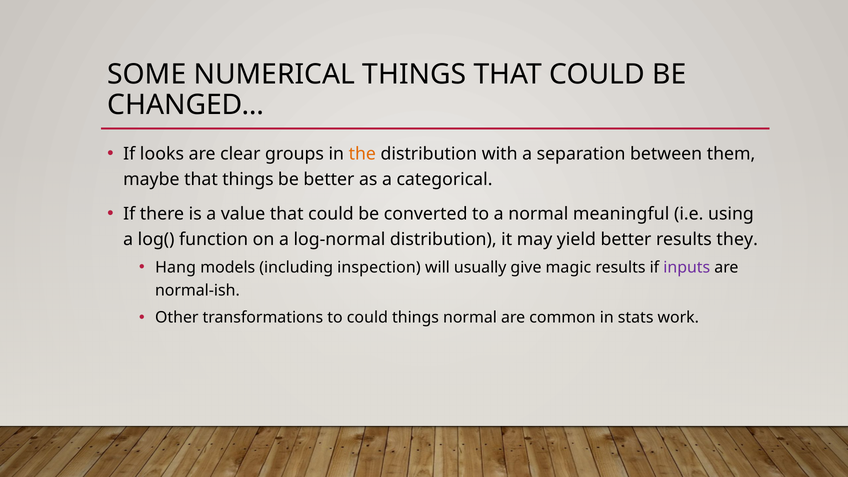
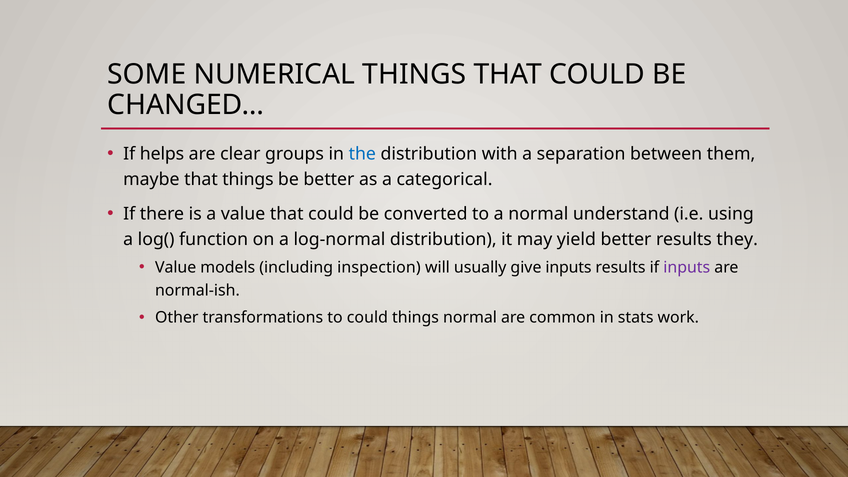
looks: looks -> helps (162, 154)
the colour: orange -> blue (362, 154)
meaningful: meaningful -> understand (621, 214)
Hang: Hang -> Value (176, 267)
give magic: magic -> inputs (569, 267)
